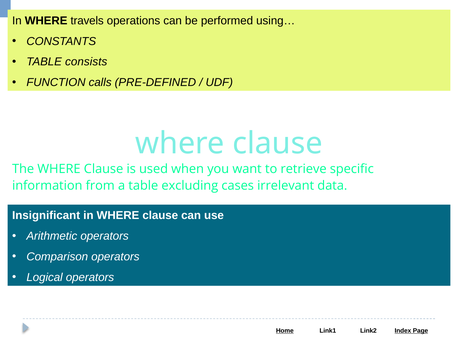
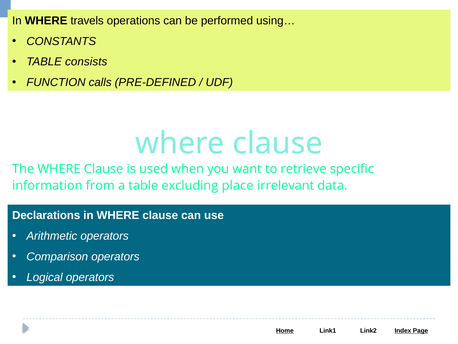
cases: cases -> place (238, 185)
Insignificant: Insignificant -> Declarations (46, 215)
